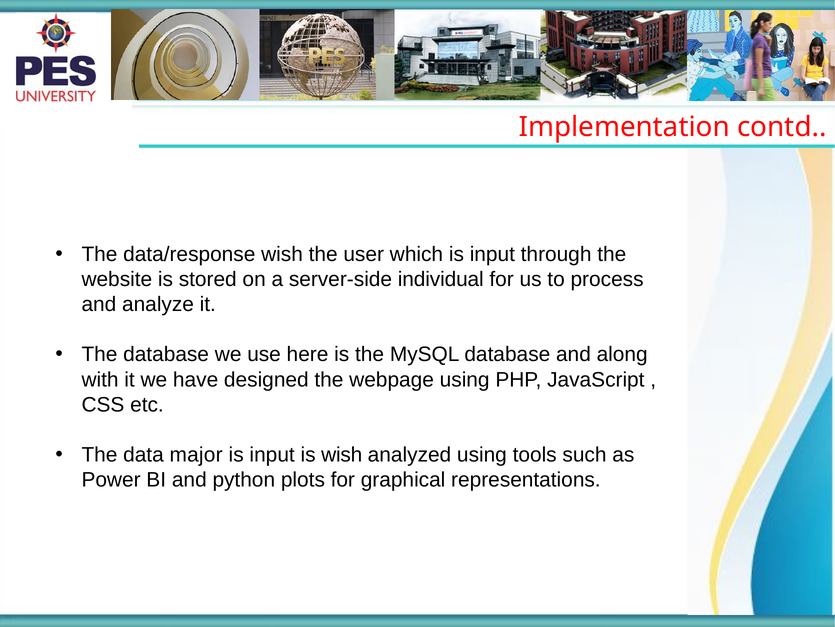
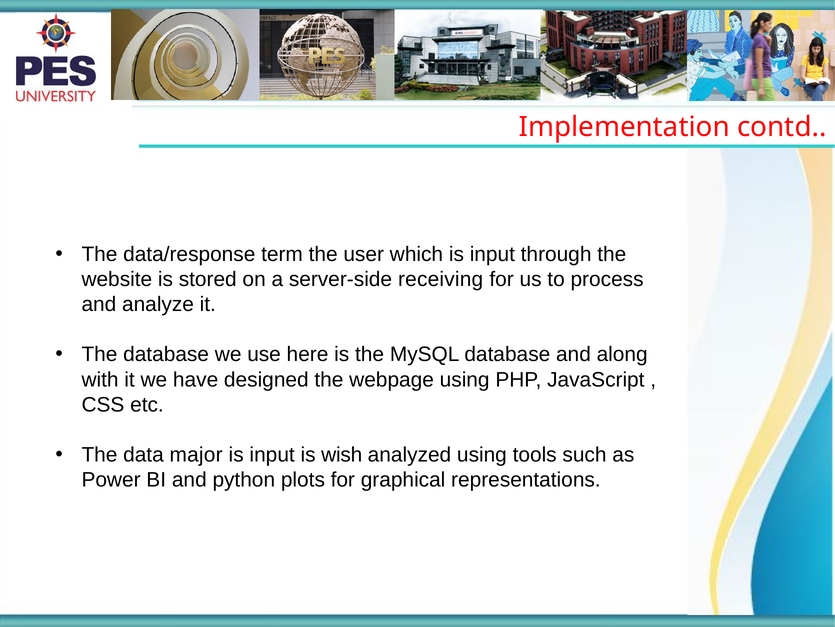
data/response wish: wish -> term (282, 254)
individual: individual -> receiving (441, 279)
